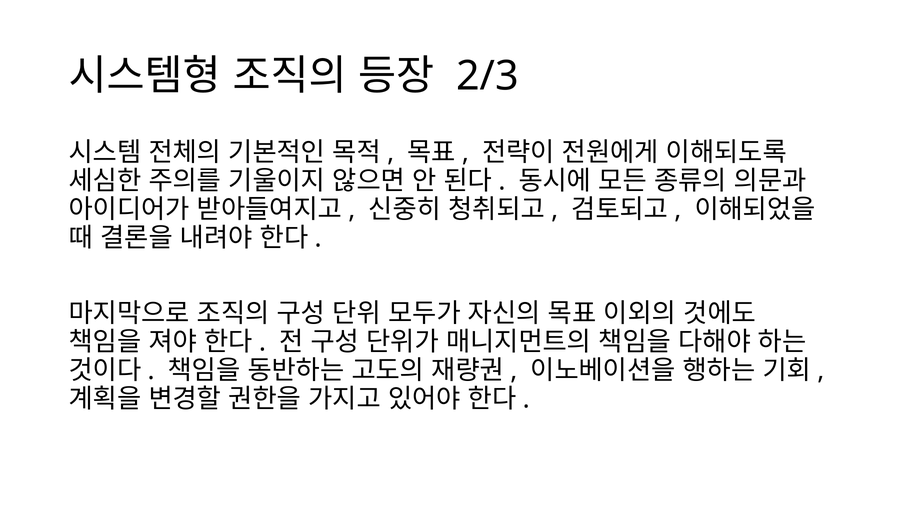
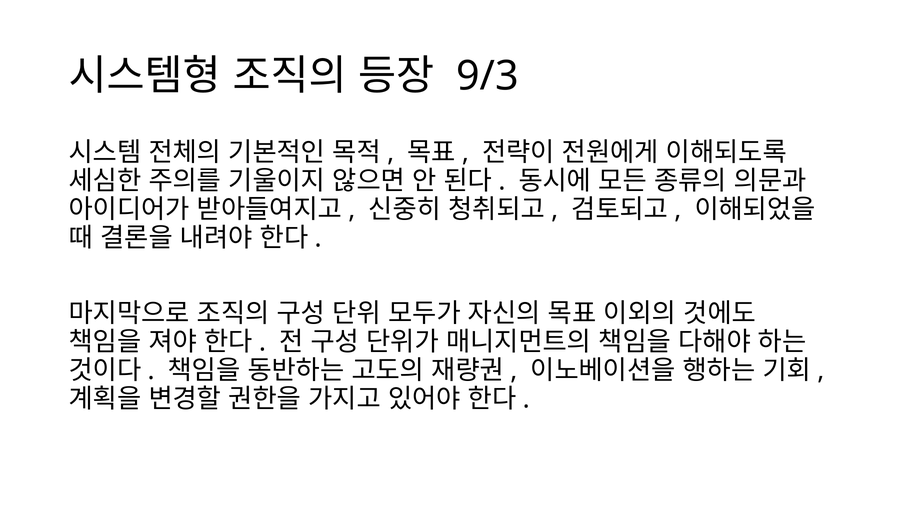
2/3: 2/3 -> 9/3 (487, 76)
